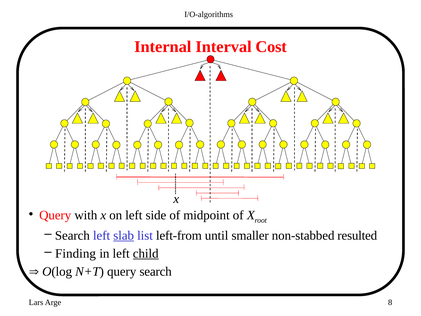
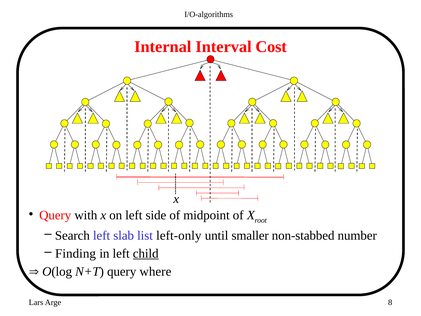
slab underline: present -> none (124, 235)
left-from: left-from -> left-only (179, 235)
resulted: resulted -> number (357, 235)
query search: search -> where (155, 271)
